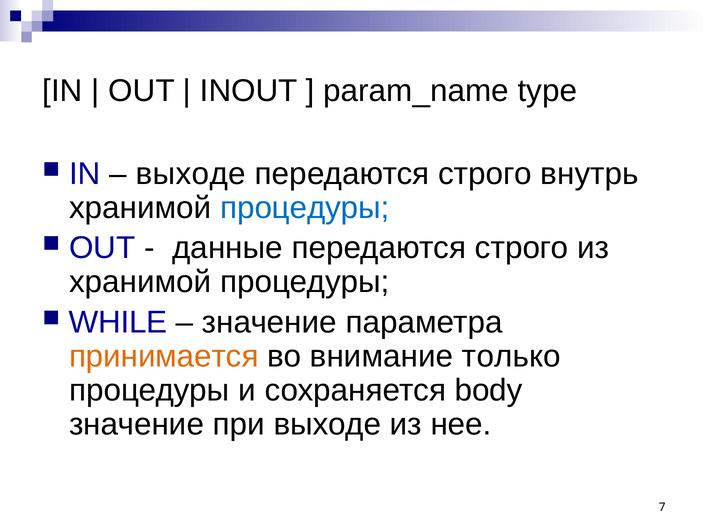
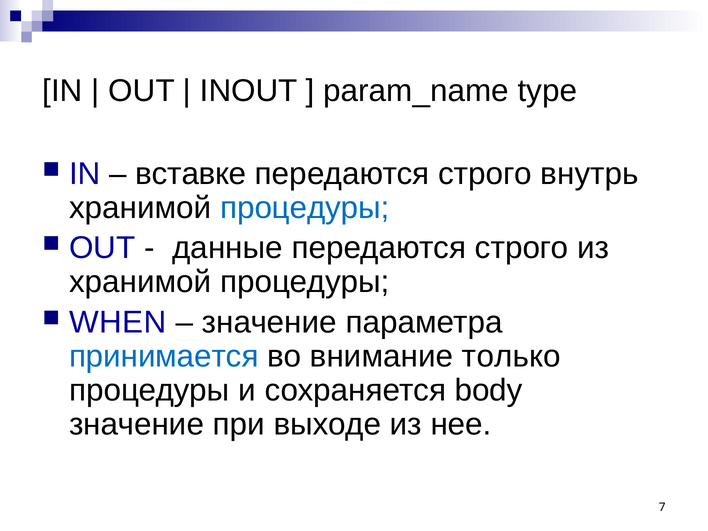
выходе: выходе -> вставке (191, 174)
WHILE: WHILE -> WHEN (118, 322)
принимается colour: orange -> blue (164, 356)
